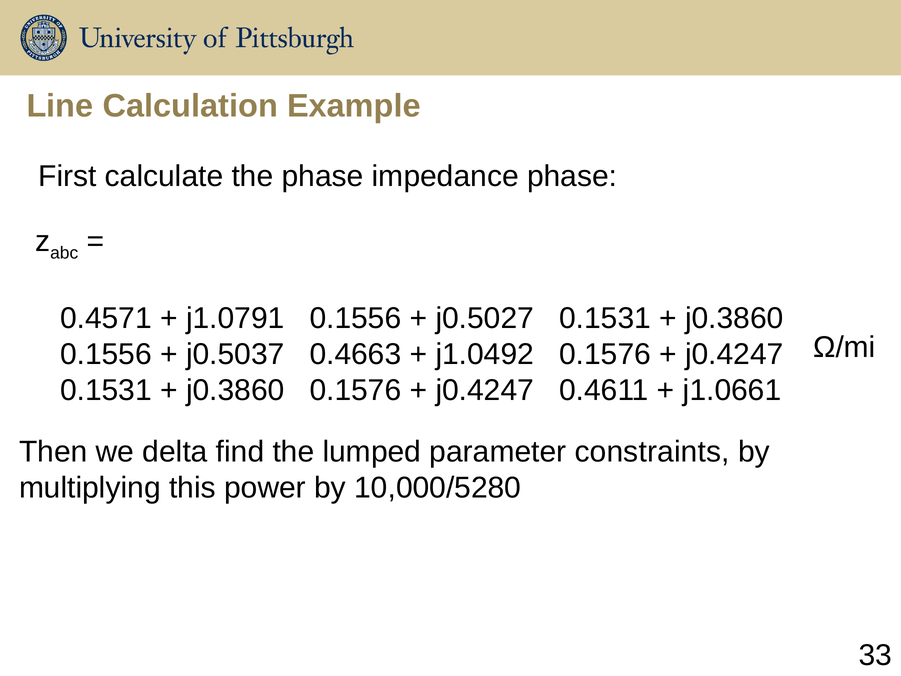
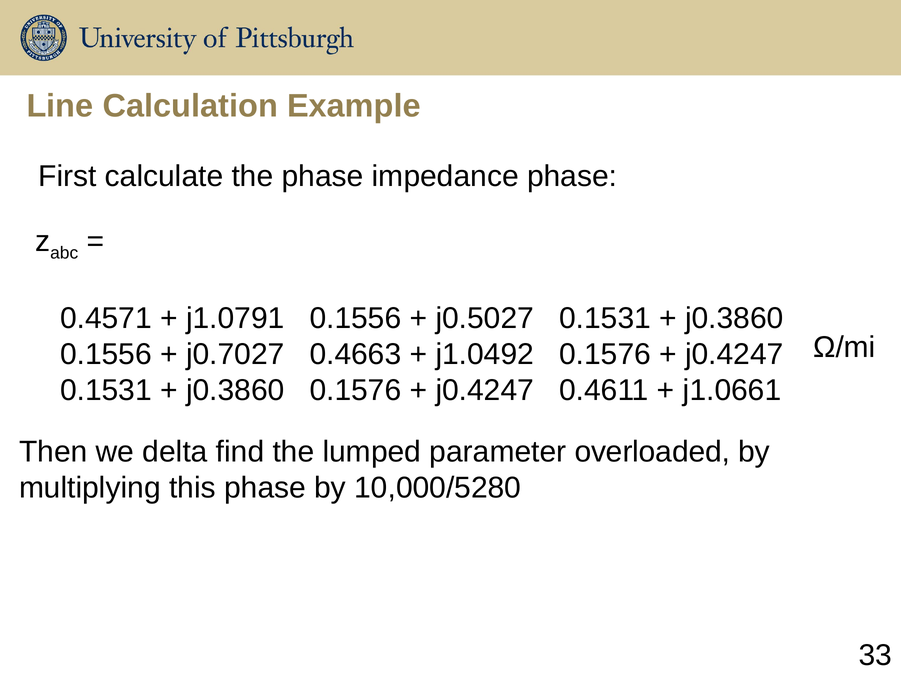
j0.5037: j0.5037 -> j0.7027 (235, 354)
constraints: constraints -> overloaded (652, 452)
this power: power -> phase (265, 488)
